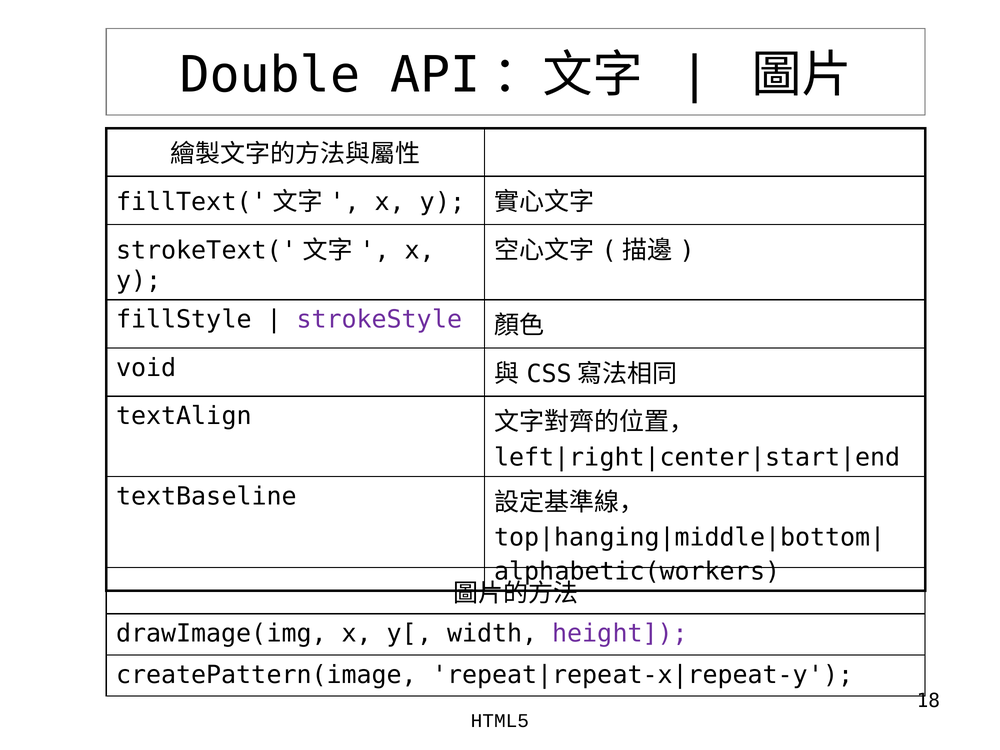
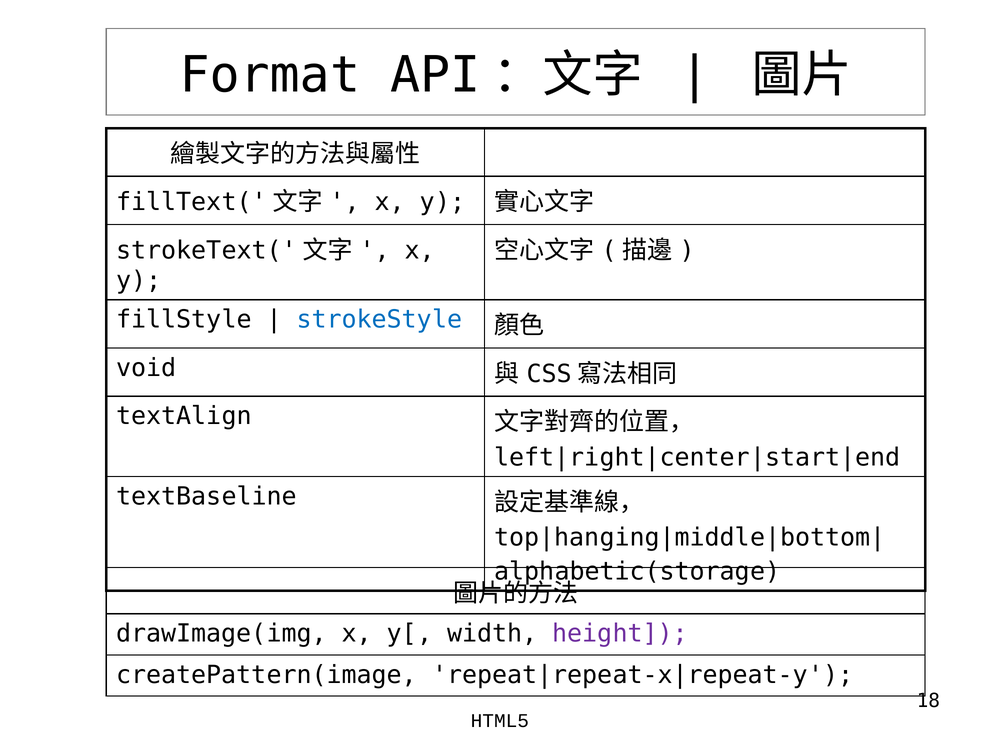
Double: Double -> Format (270, 75)
strokeStyle colour: purple -> blue (379, 320)
alphabetic(workers: alphabetic(workers -> alphabetic(storage (637, 572)
